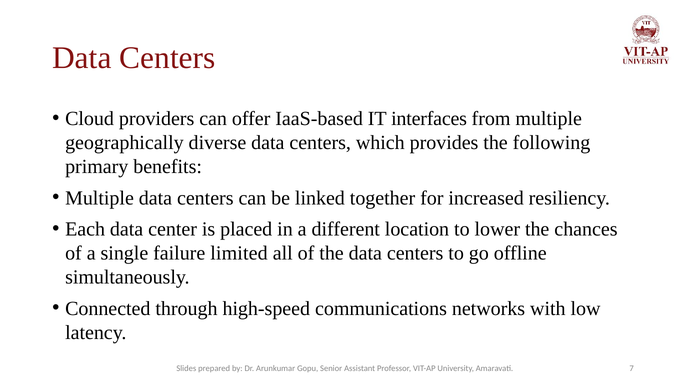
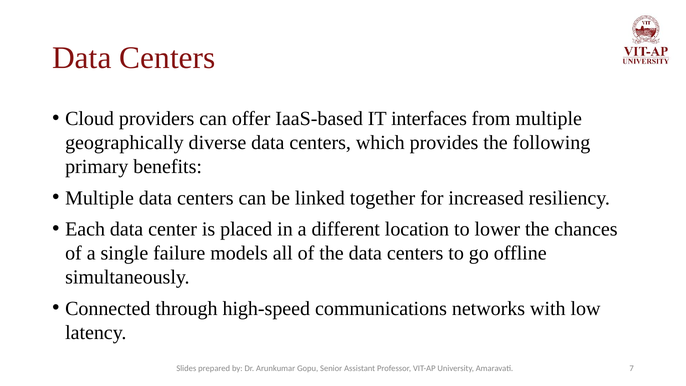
limited: limited -> models (239, 253)
